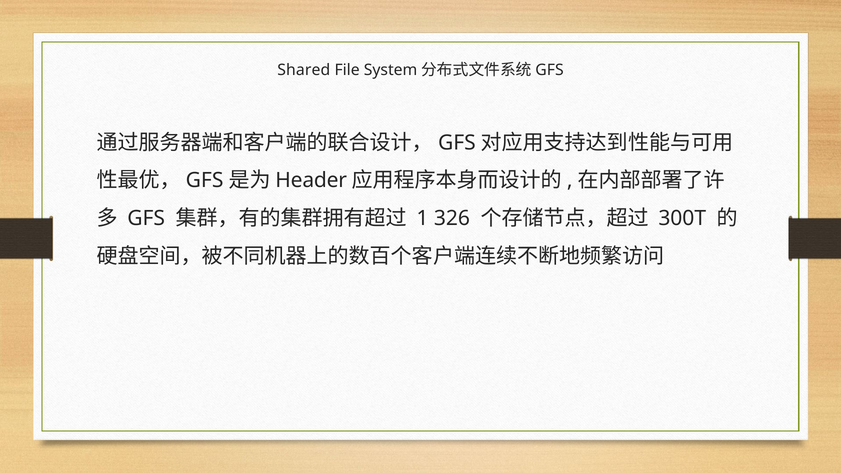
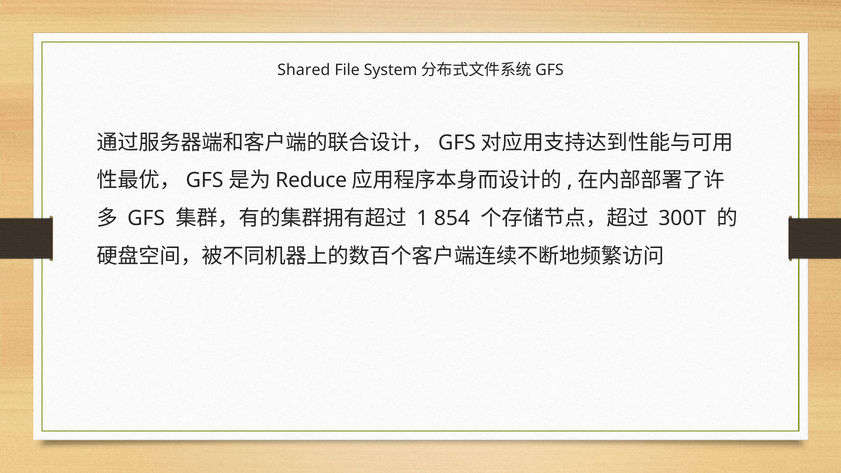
Header: Header -> Reduce (311, 180)
326: 326 -> 854 (452, 218)
